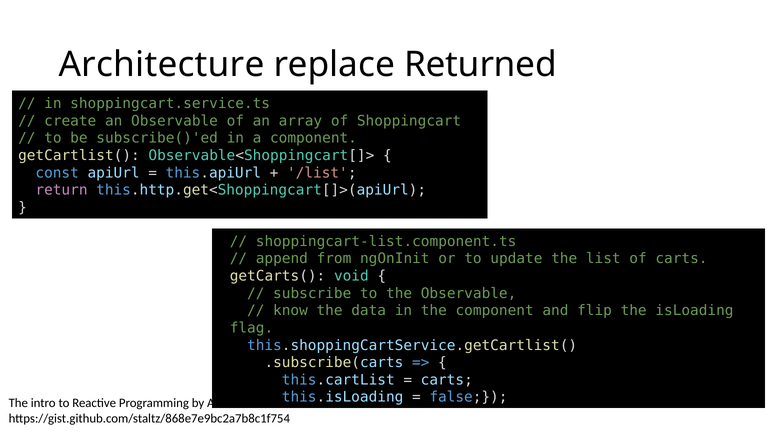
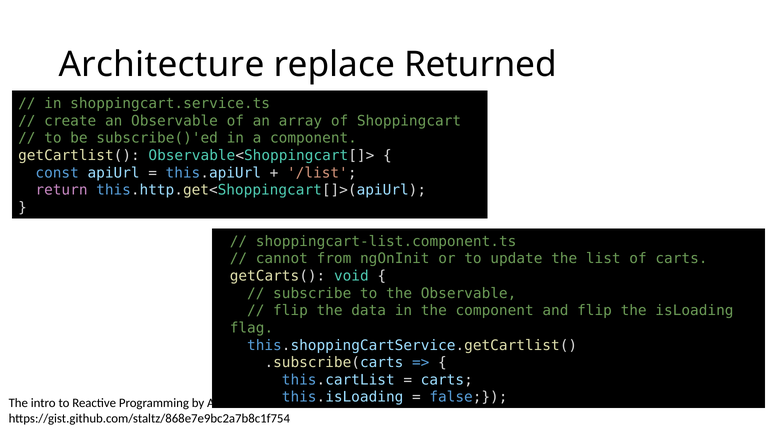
append: append -> cannot (282, 259)
know: know -> flip (290, 311)
